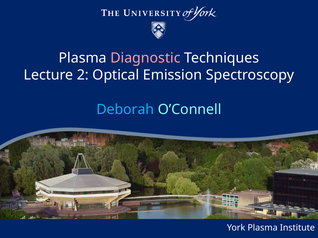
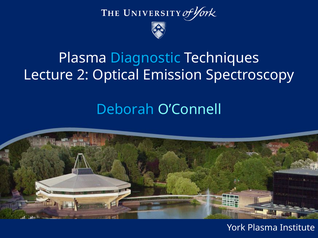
Diagnostic colour: pink -> light blue (145, 58)
